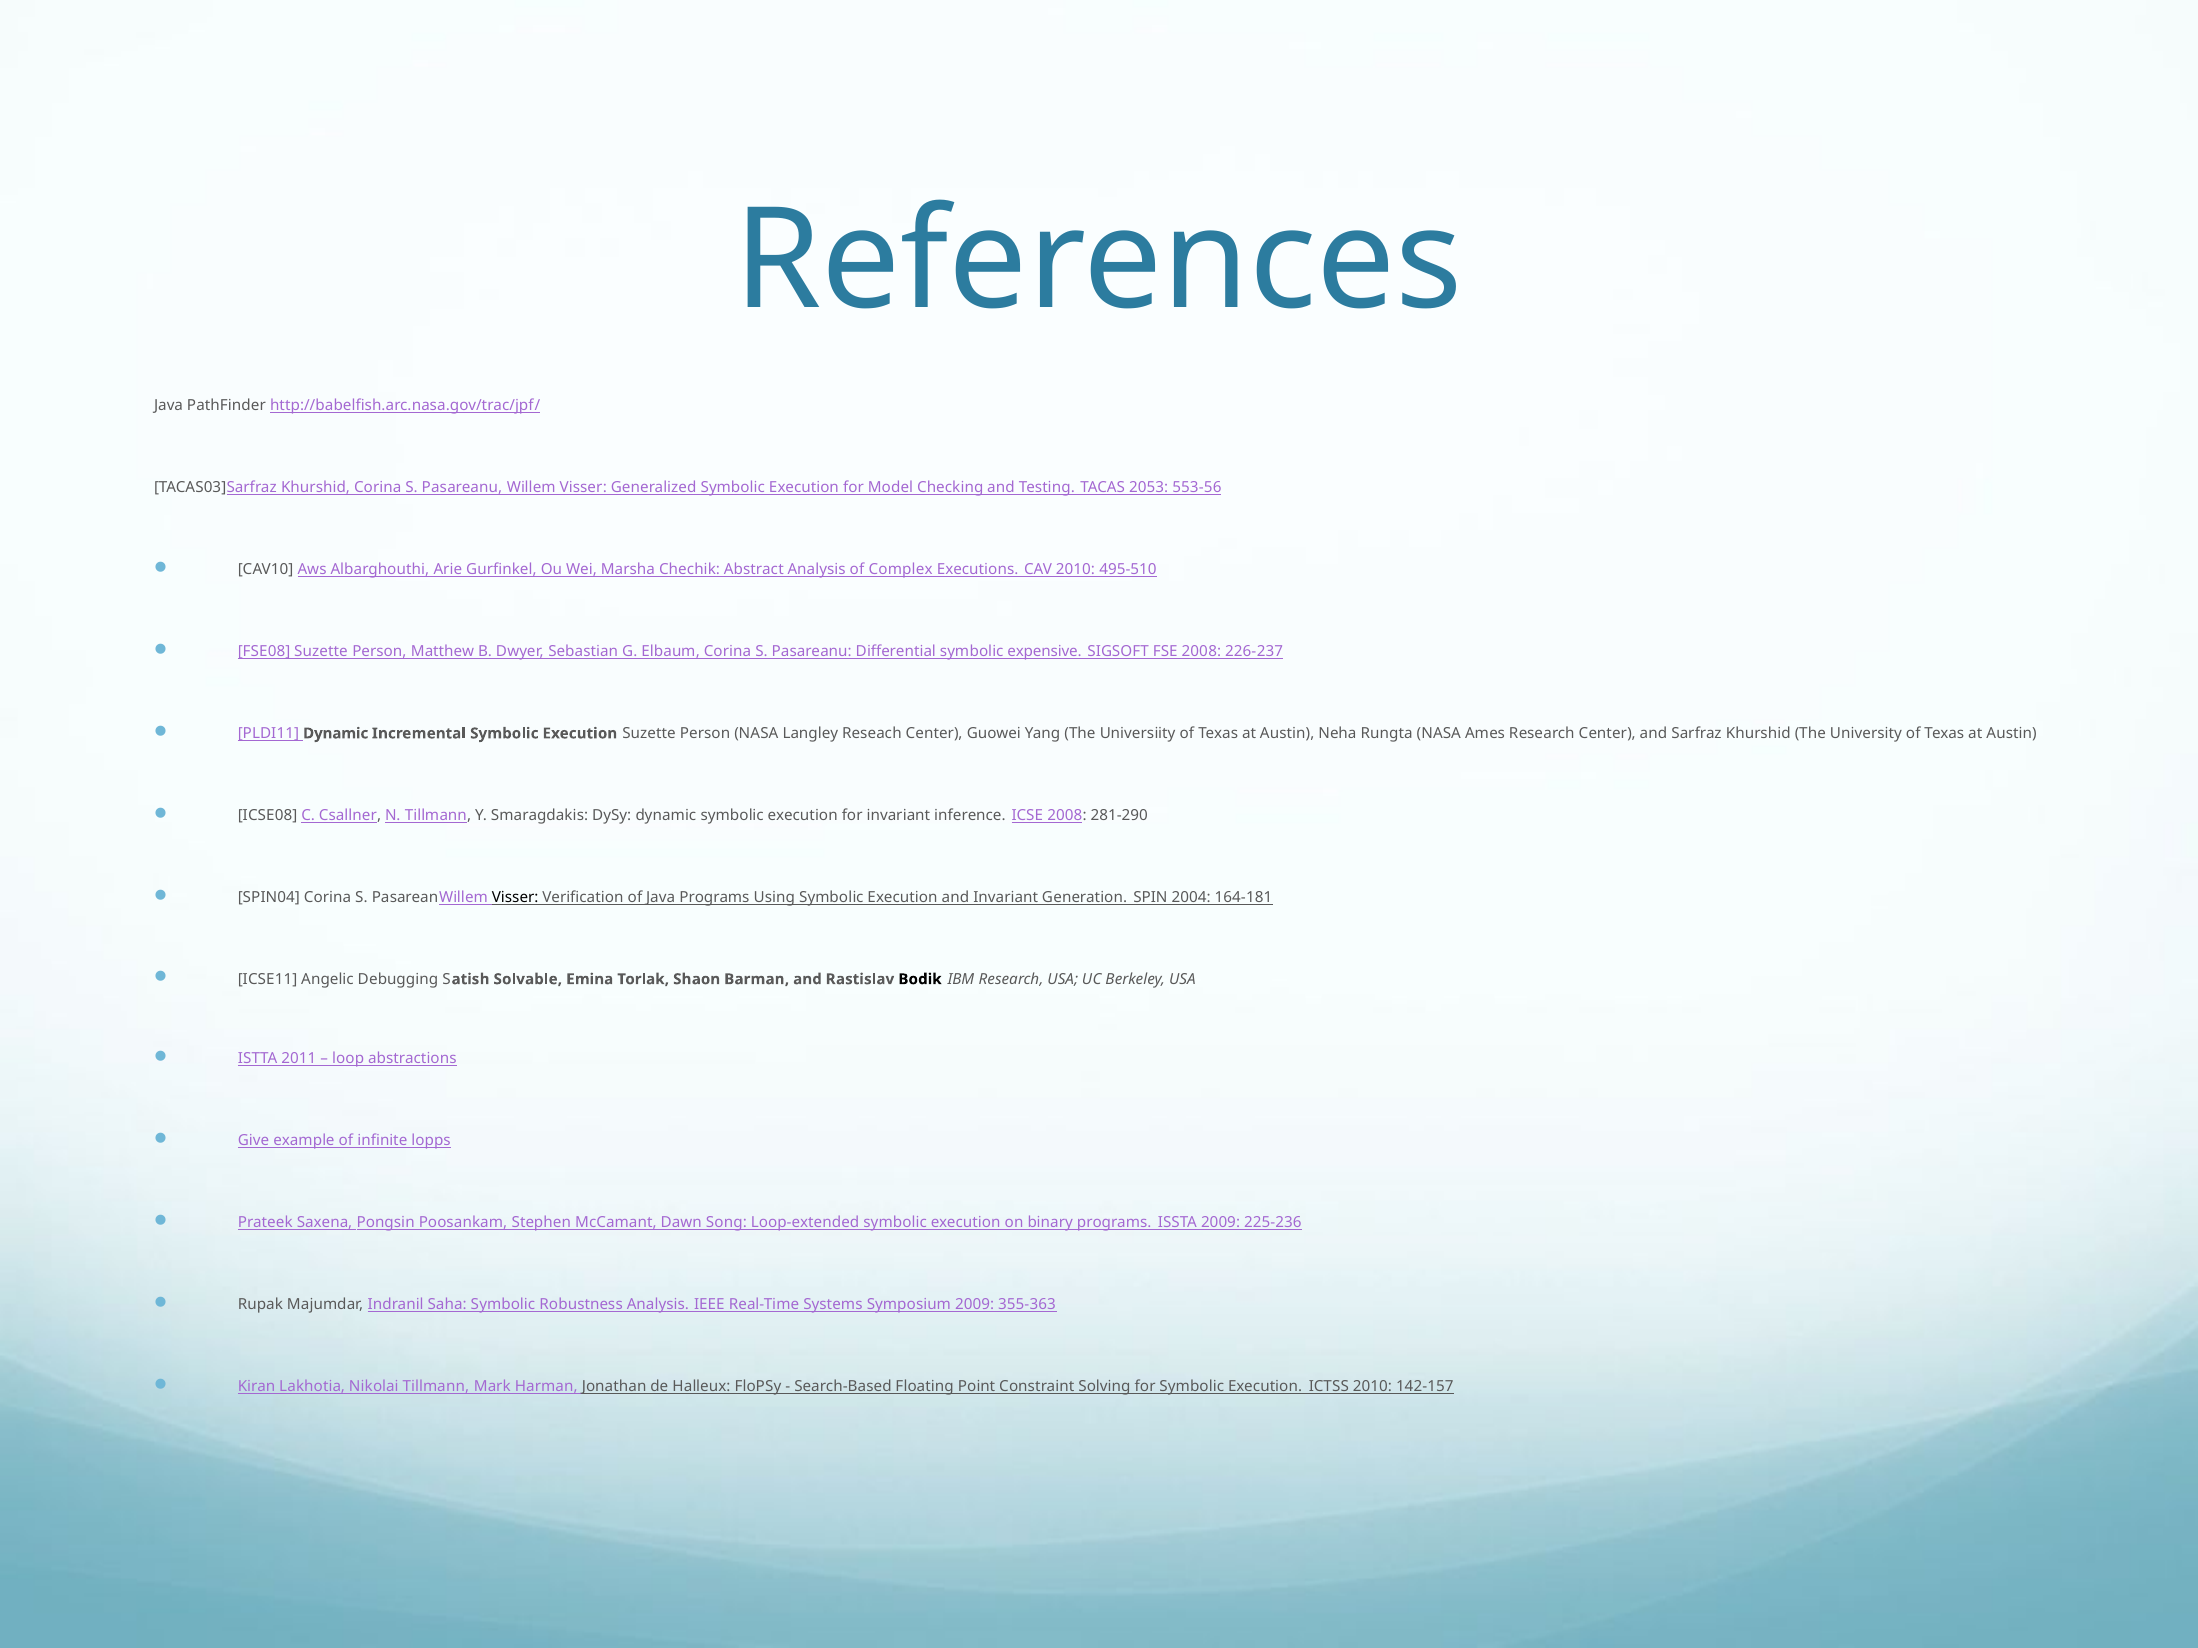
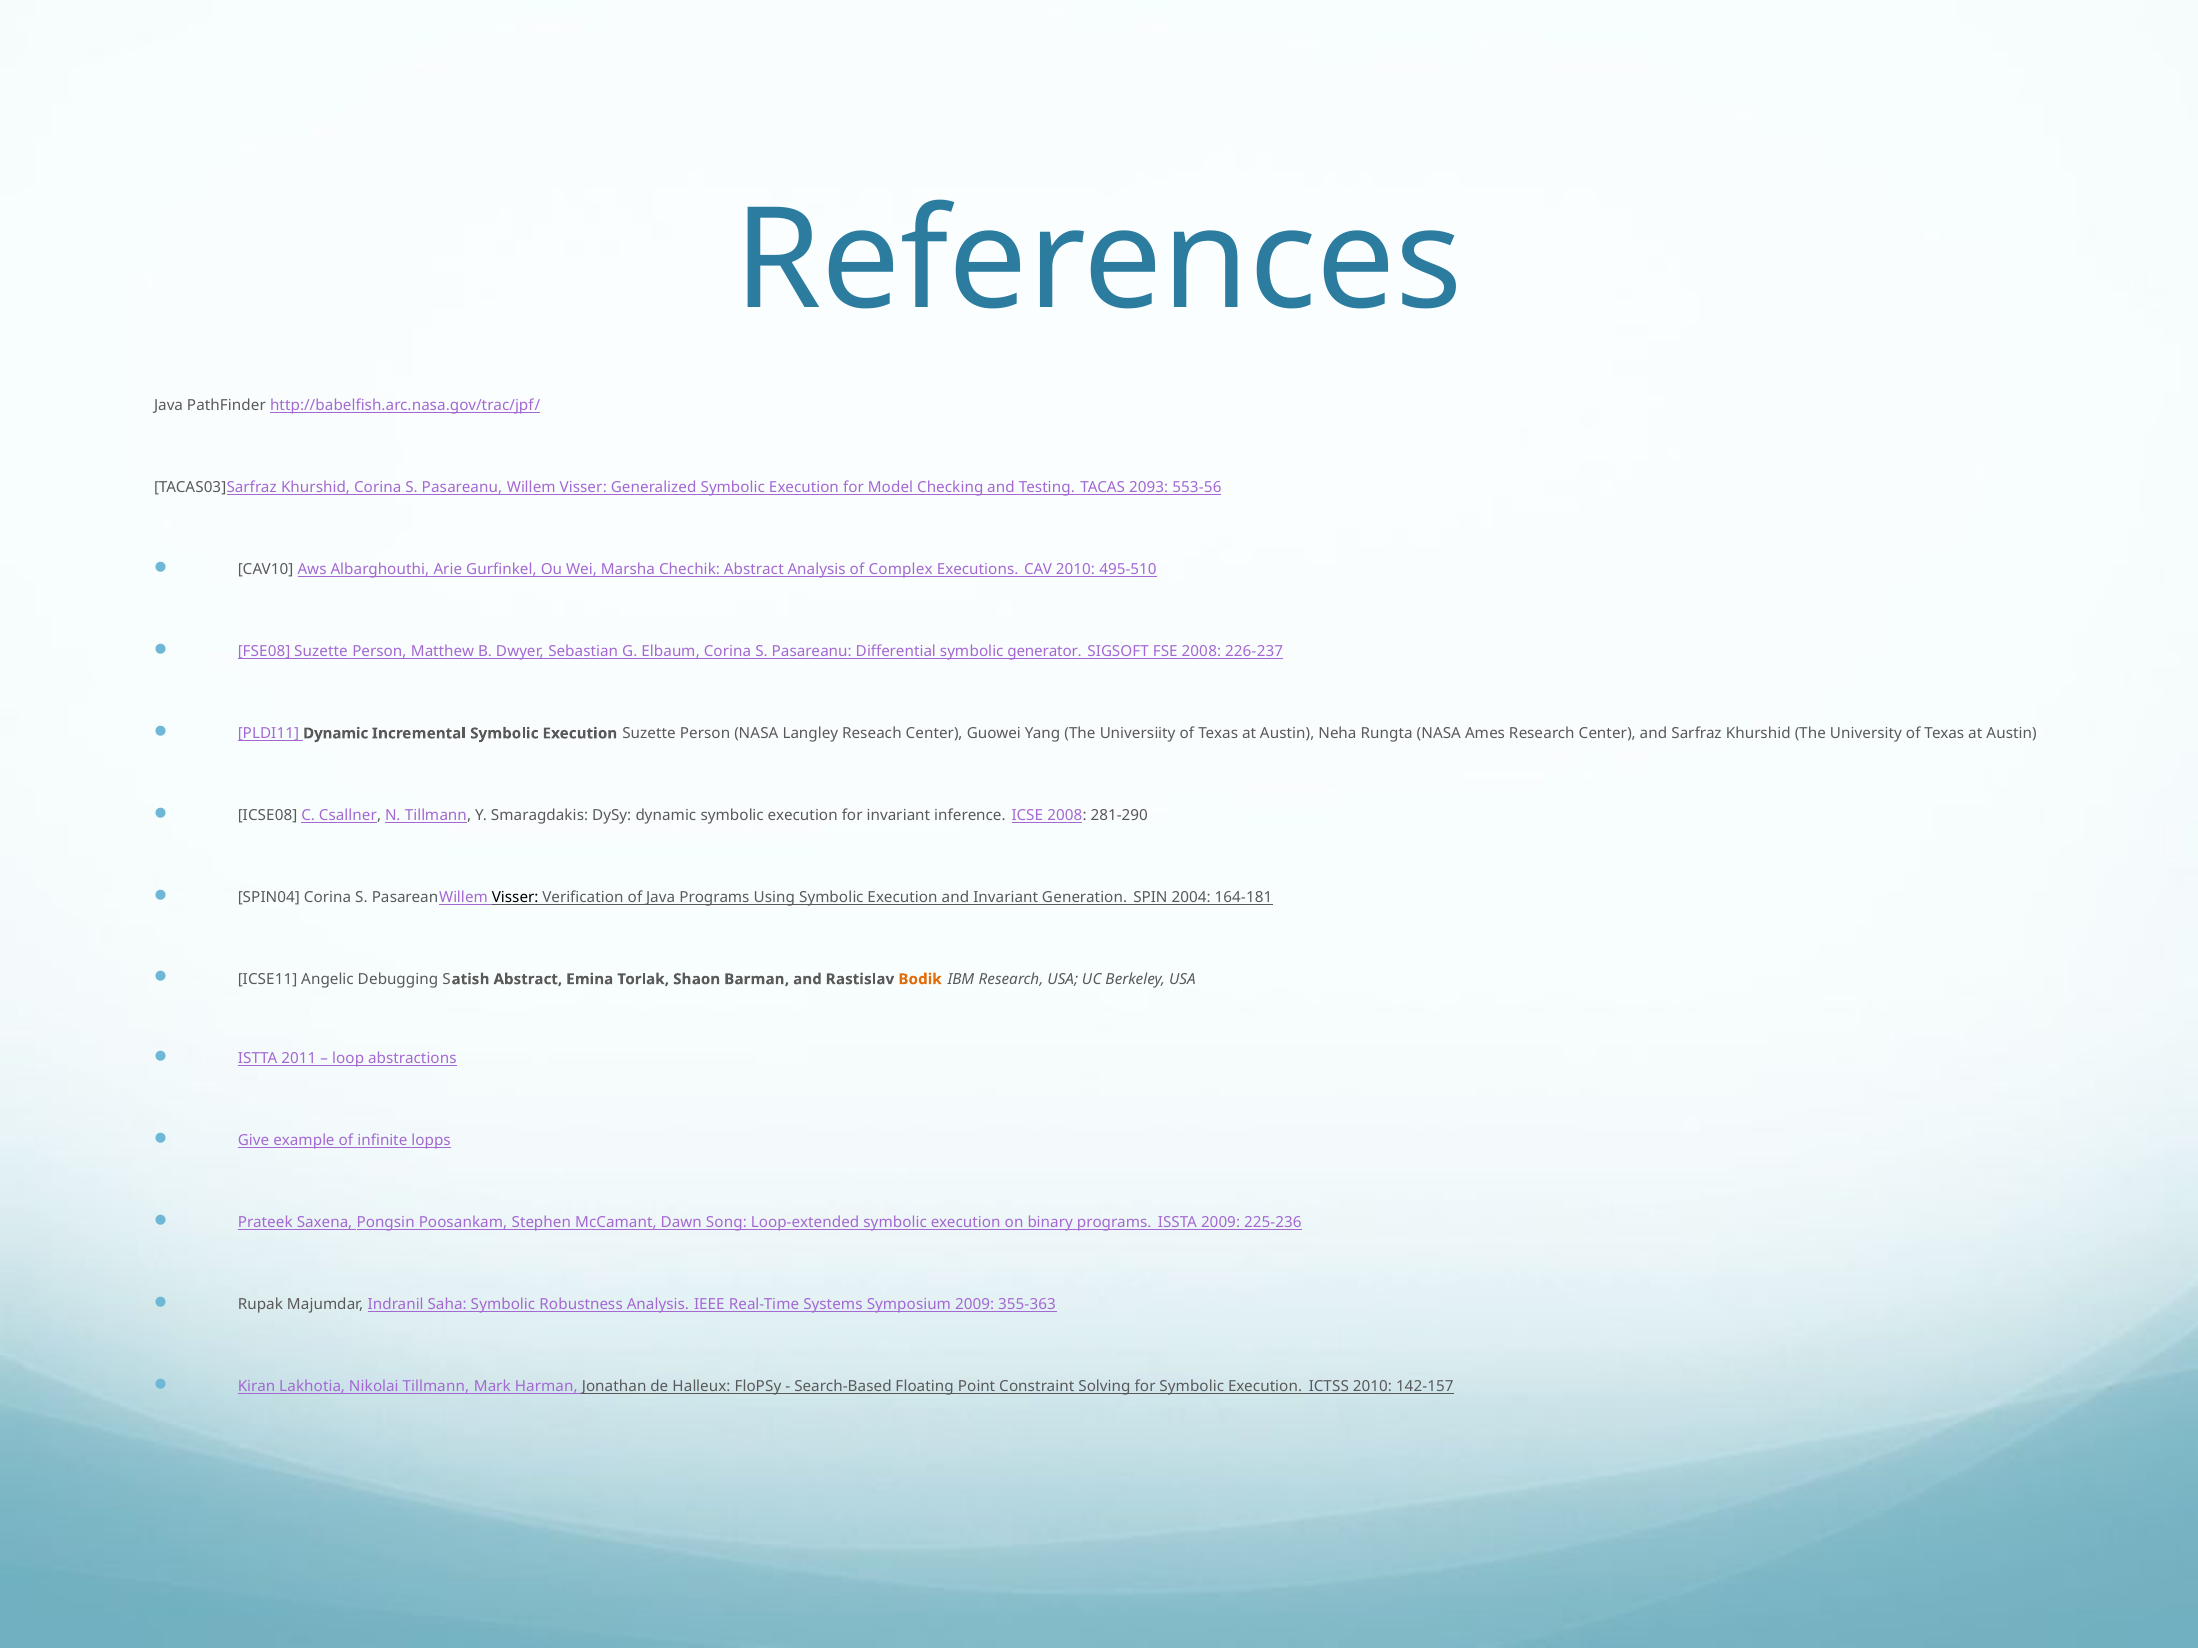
2053: 2053 -> 2093 (1149, 488)
expensive: expensive -> generator (1045, 652)
Satish Solvable: Solvable -> Abstract (528, 979)
Bodik colour: black -> orange (920, 979)
